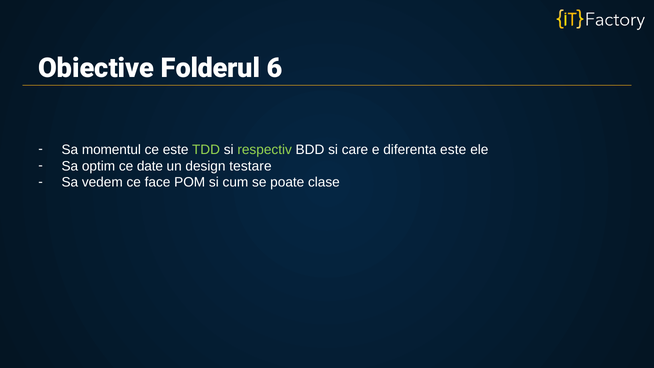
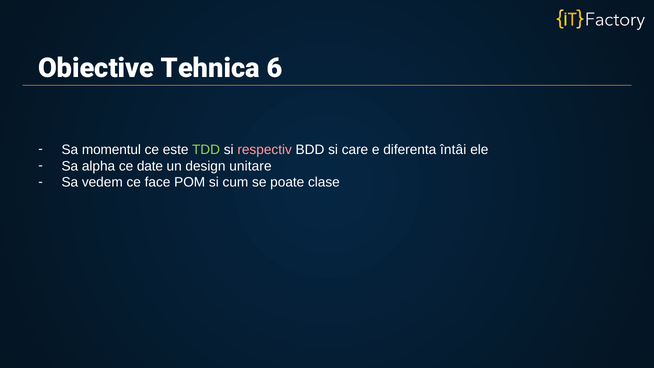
Folderul: Folderul -> Tehnica (210, 68)
respectiv colour: light green -> pink (265, 150)
diferenta este: este -> întâi (453, 150)
optim: optim -> alpha (99, 166)
testare: testare -> unitare (250, 166)
